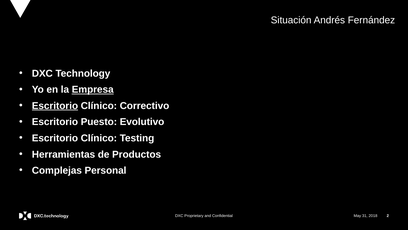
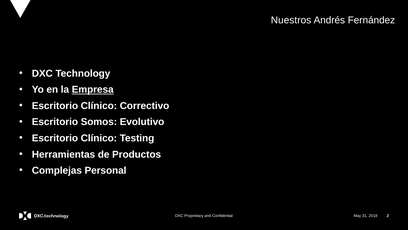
Situación: Situación -> Nuestros (291, 20)
Escritorio underline: present -> none (55, 106)
Puesto: Puesto -> Somos (99, 122)
